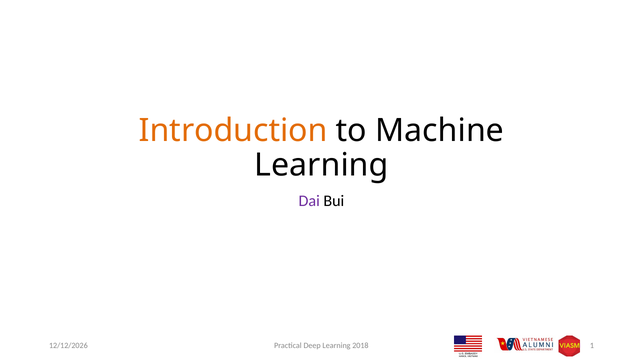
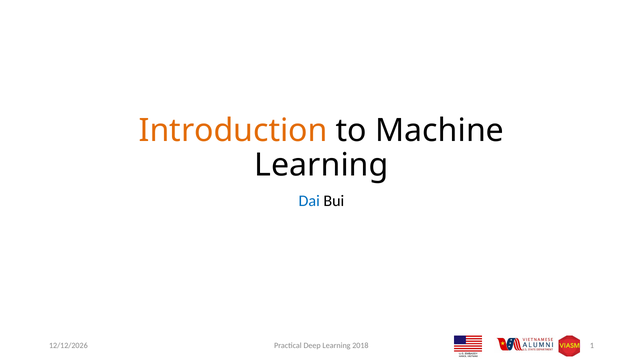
Dai colour: purple -> blue (309, 201)
